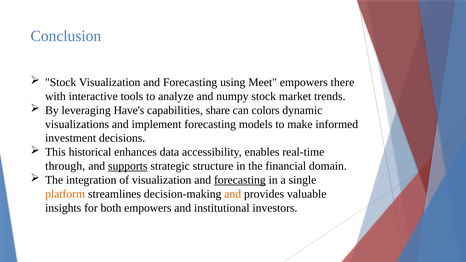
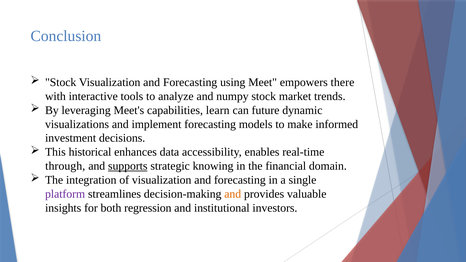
Have's: Have's -> Meet's (129, 110)
share: share -> learn (218, 110)
colors: colors -> future (266, 110)
structure: structure -> knowing (213, 166)
forecasting underline: present -> none (240, 180)
platform colour: orange -> purple (65, 194)
both empowers: empowers -> regression (148, 208)
